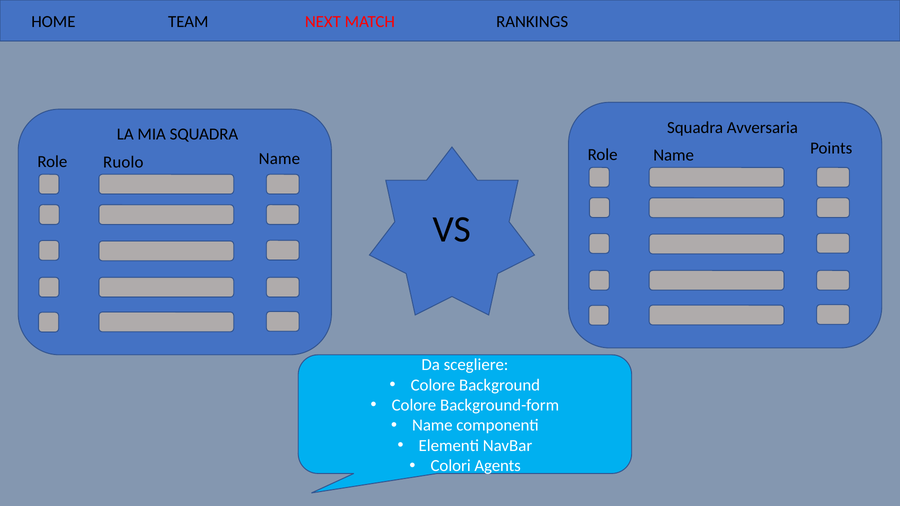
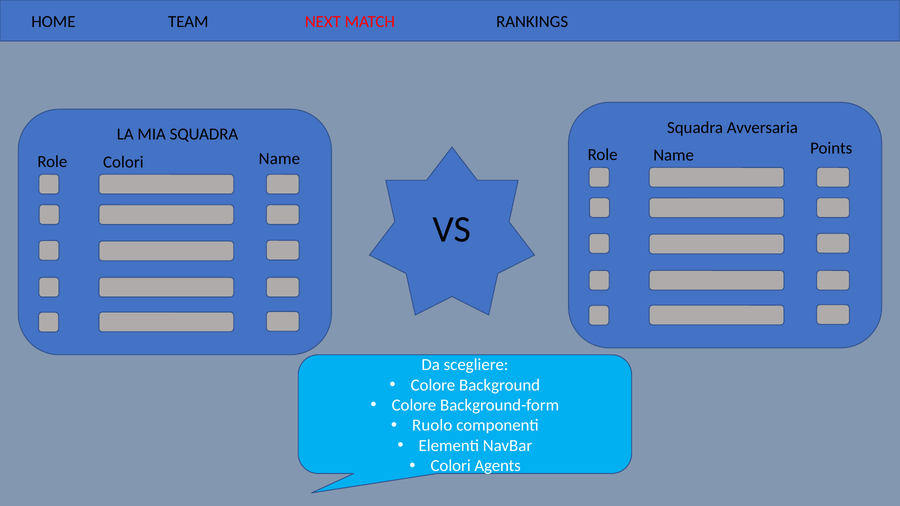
Role Ruolo: Ruolo -> Colori (123, 162)
Name: Name -> Ruolo (432, 426)
